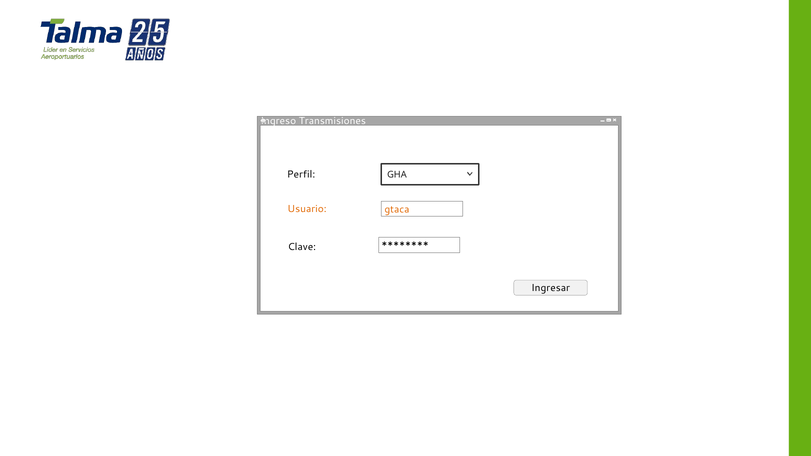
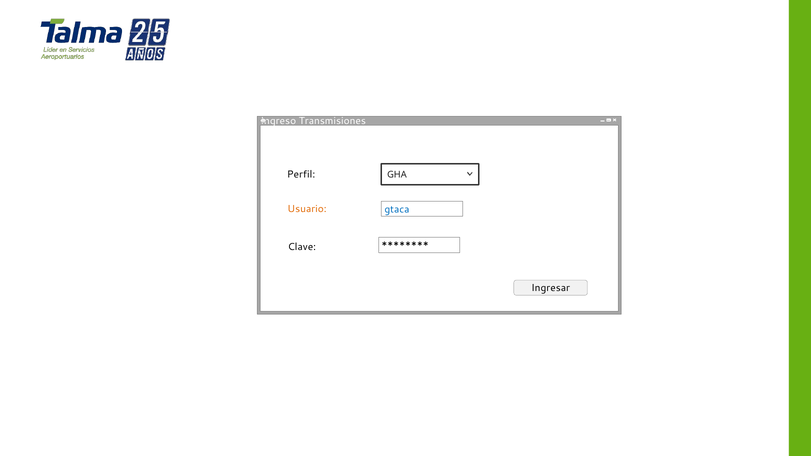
gtaca colour: orange -> blue (397, 209)
